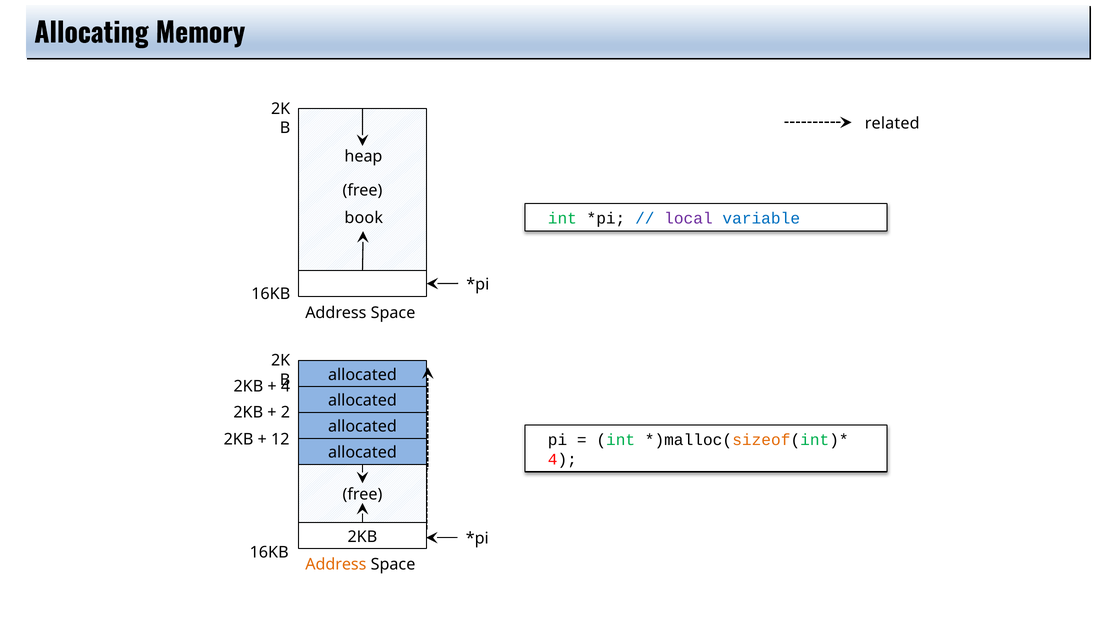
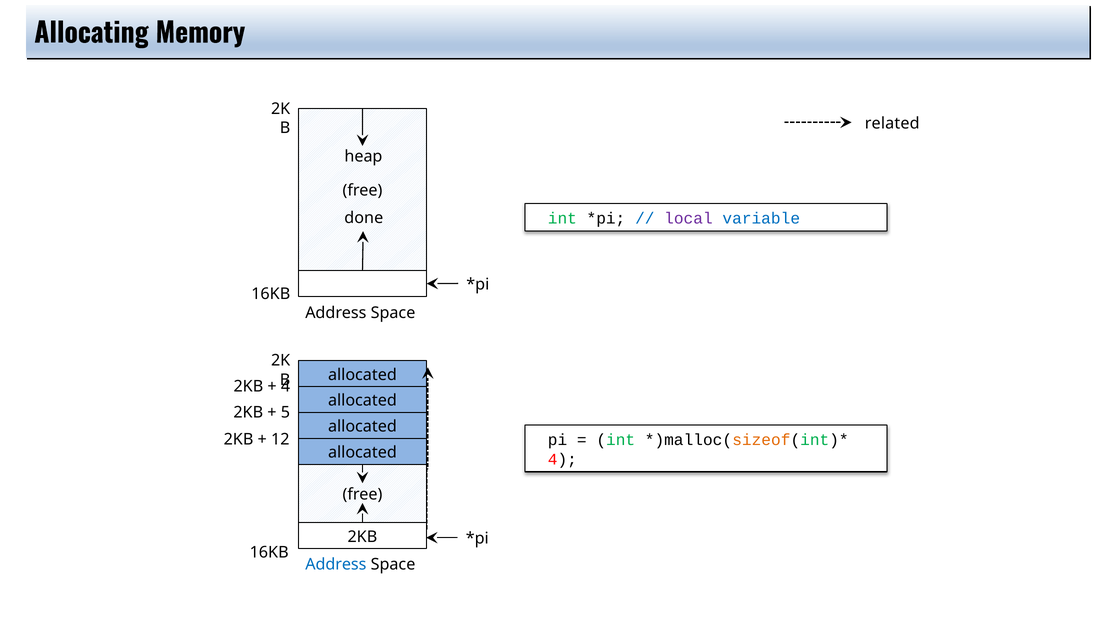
book: book -> done (364, 218)
2: 2 -> 5 (285, 412)
Address colour: orange -> blue (336, 564)
